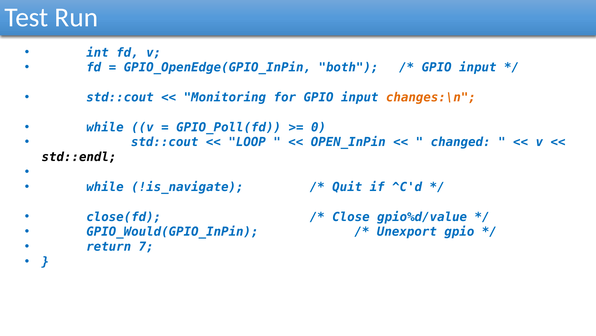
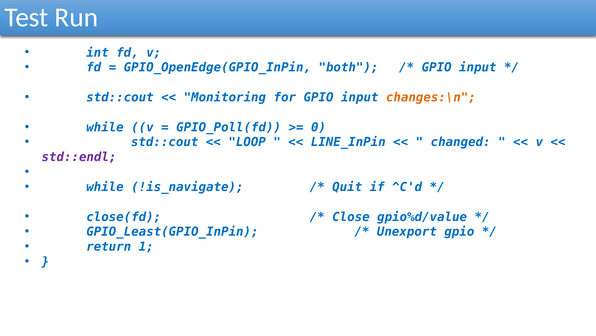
OPEN_InPin: OPEN_InPin -> LINE_InPin (348, 142)
std::endl colour: black -> purple (79, 157)
GPIO_Would(GPIO_InPin: GPIO_Would(GPIO_InPin -> GPIO_Least(GPIO_InPin (172, 231)
7: 7 -> 1 (146, 246)
